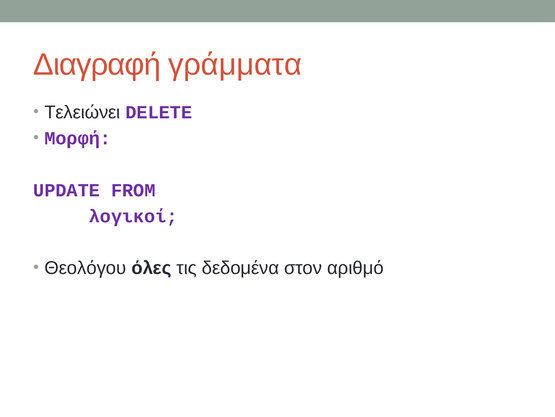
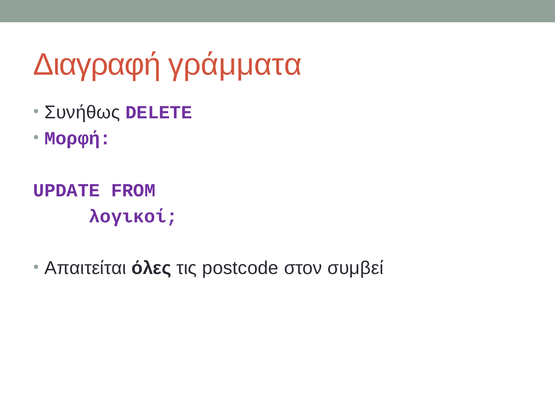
Τελειώνει: Τελειώνει -> Συνήθως (82, 112)
Θεολόγου: Θεολόγου -> Απαιτείται (85, 268)
δεδομένα: δεδομένα -> postcode (240, 268)
αριθμό: αριθμό -> συμβεί (355, 268)
